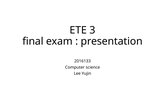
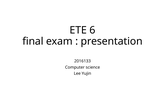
3: 3 -> 6 (92, 30)
